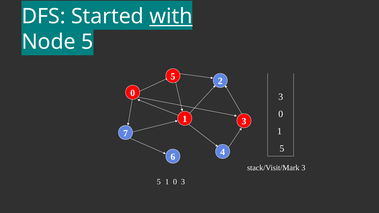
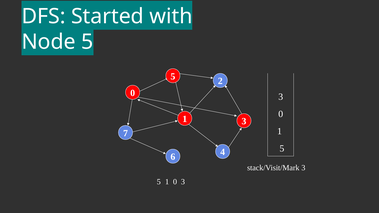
with underline: present -> none (171, 16)
